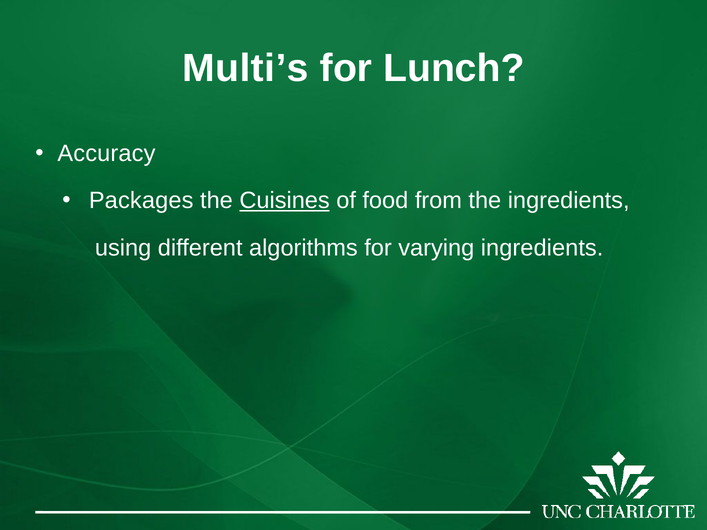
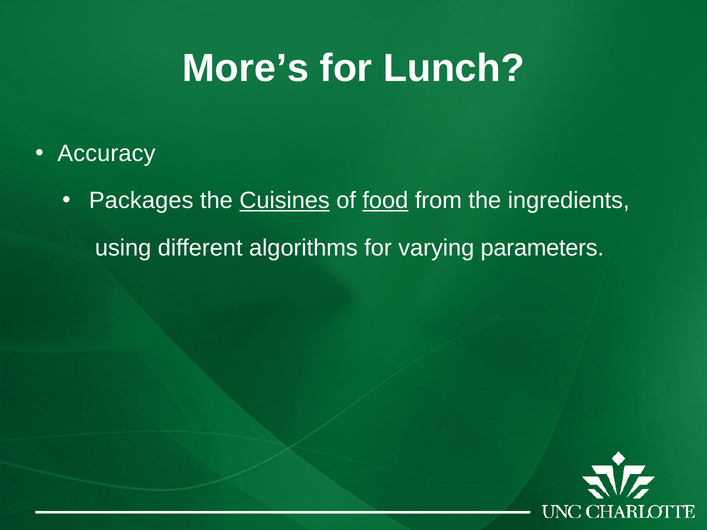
Multi’s: Multi’s -> More’s (246, 68)
food underline: none -> present (385, 201)
varying ingredients: ingredients -> parameters (542, 248)
